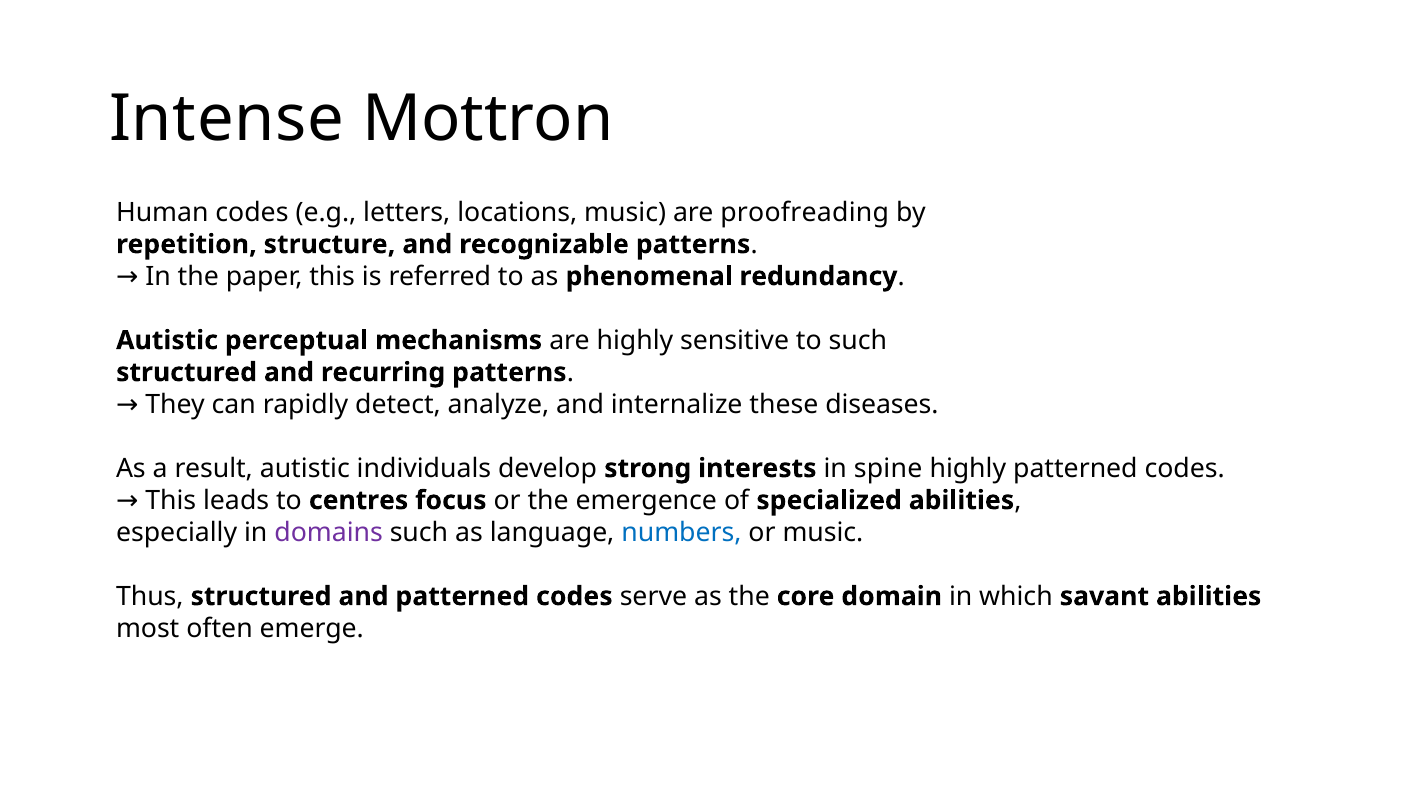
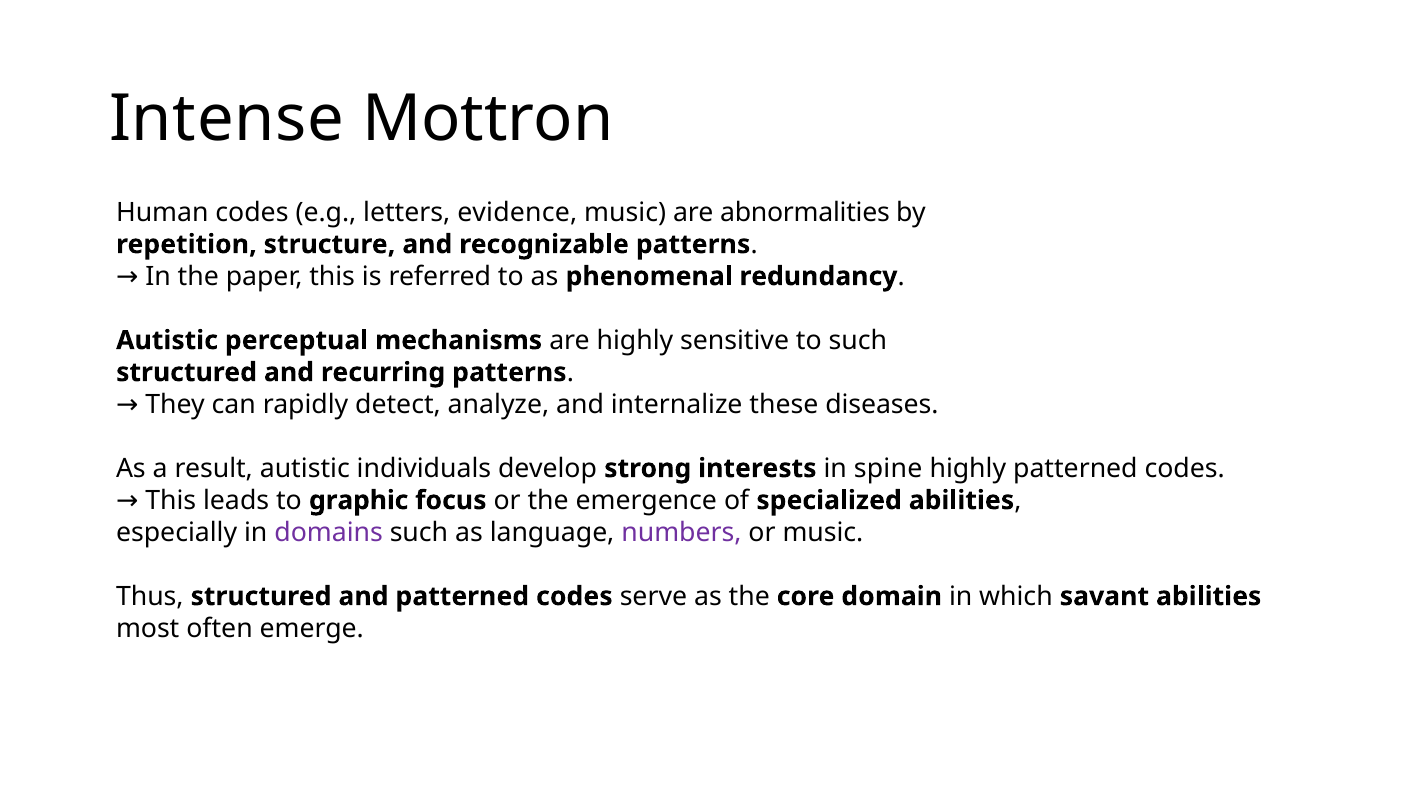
locations: locations -> evidence (517, 212)
proofreading: proofreading -> abnormalities (805, 212)
centres: centres -> graphic (359, 500)
numbers colour: blue -> purple (681, 532)
